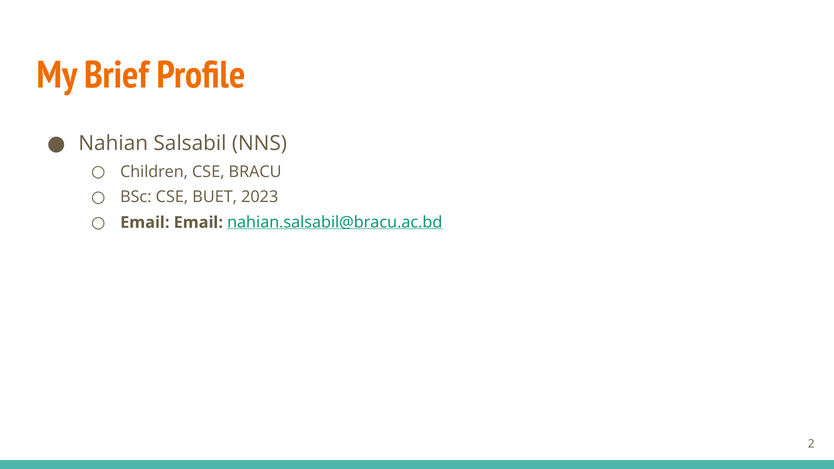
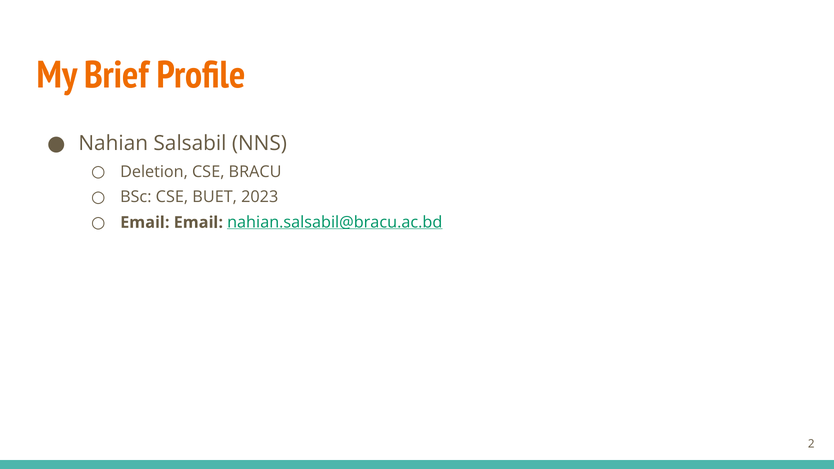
Children: Children -> Deletion (154, 172)
